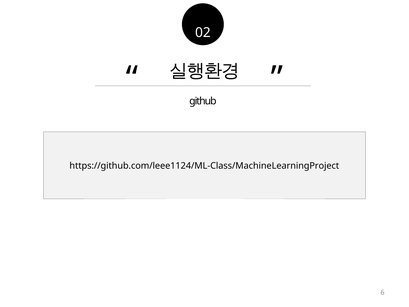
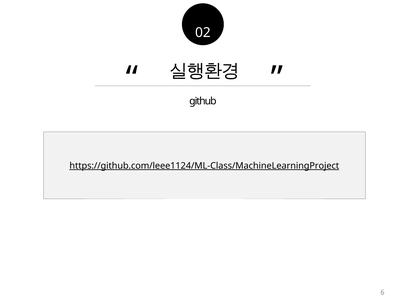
https://github.com/leee1124/ML-Class/MachineLearningProject underline: none -> present (204, 166)
